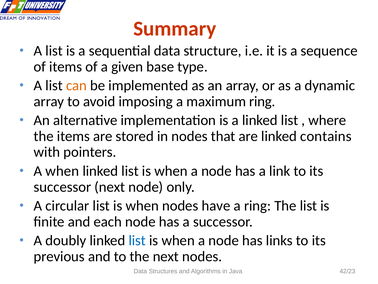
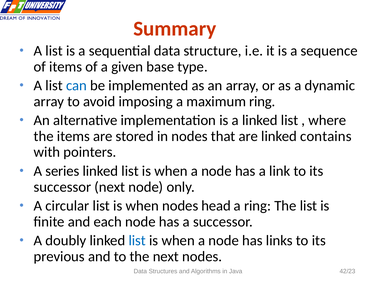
can colour: orange -> blue (76, 85)
A when: when -> series (62, 171)
have: have -> head (216, 205)
